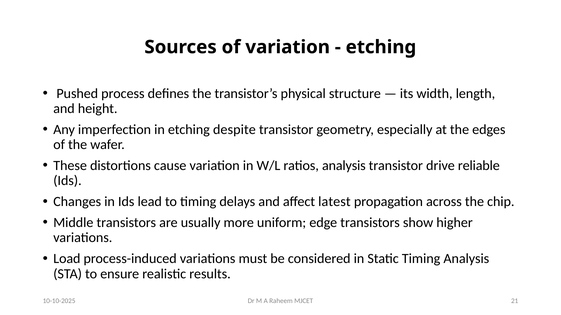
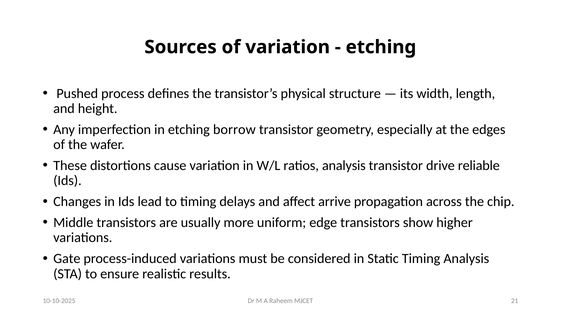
despite: despite -> borrow (234, 130)
latest: latest -> arrive (335, 202)
Load: Load -> Gate (67, 259)
